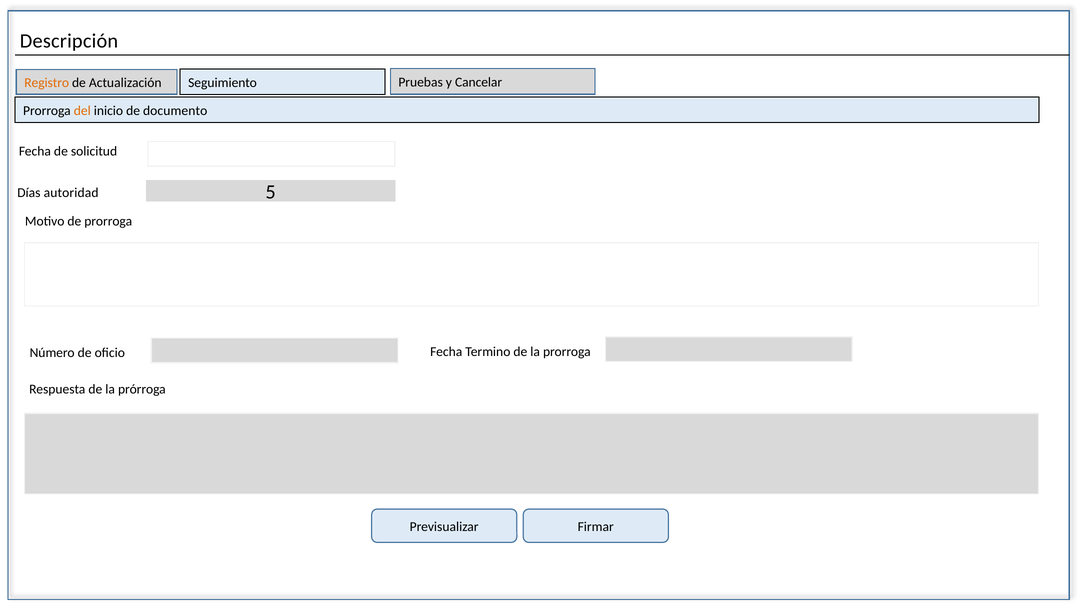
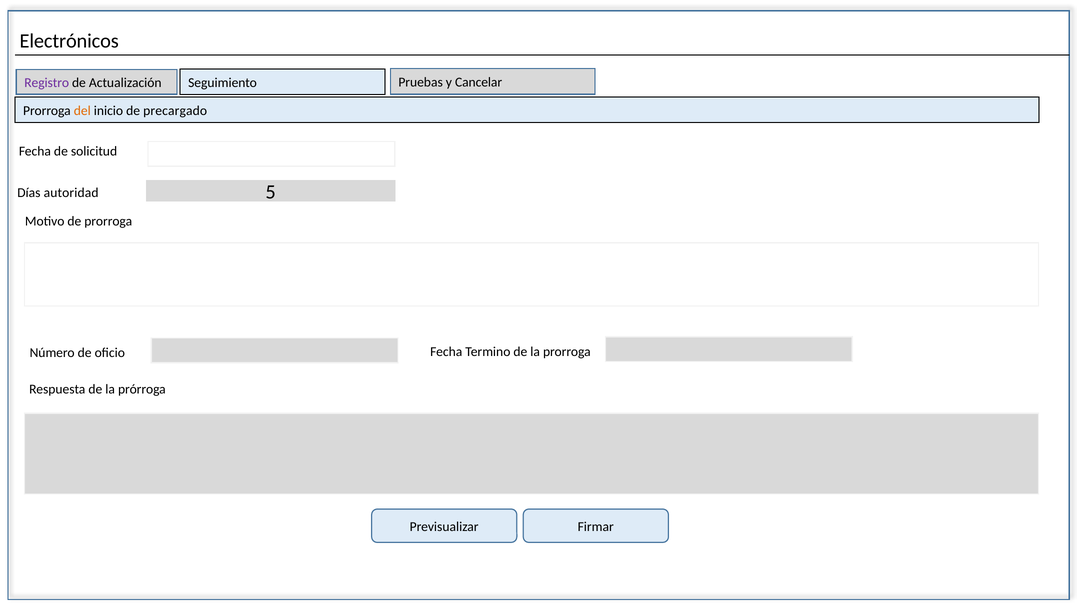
Descripción: Descripción -> Electrónicos (69, 41)
Registro colour: orange -> purple (47, 83)
documento: documento -> precargado (175, 111)
